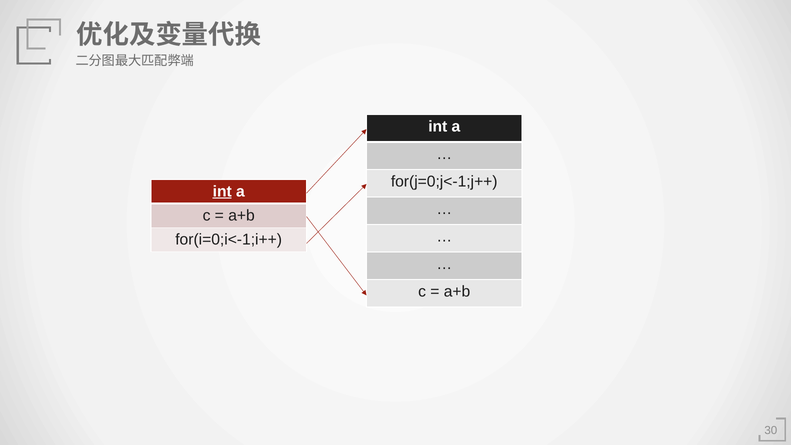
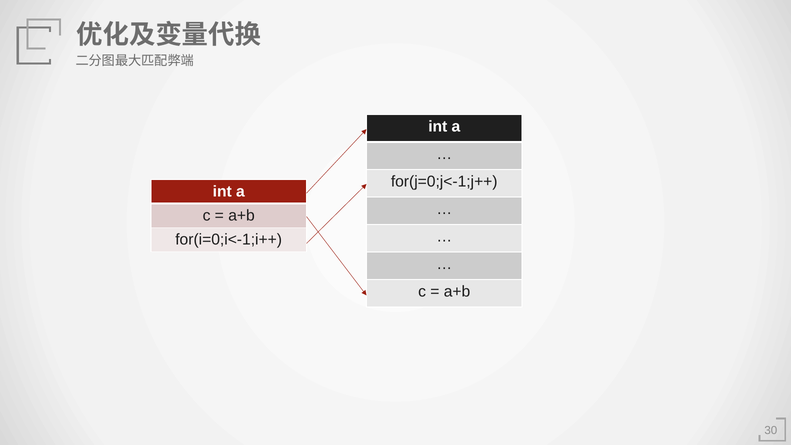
int underline: present -> none (222, 191)
